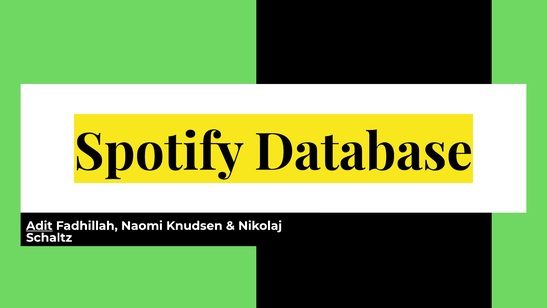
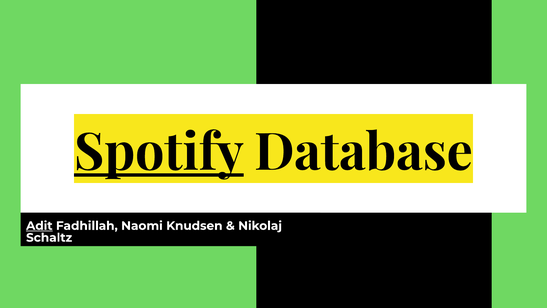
Spotify underline: none -> present (159, 153)
